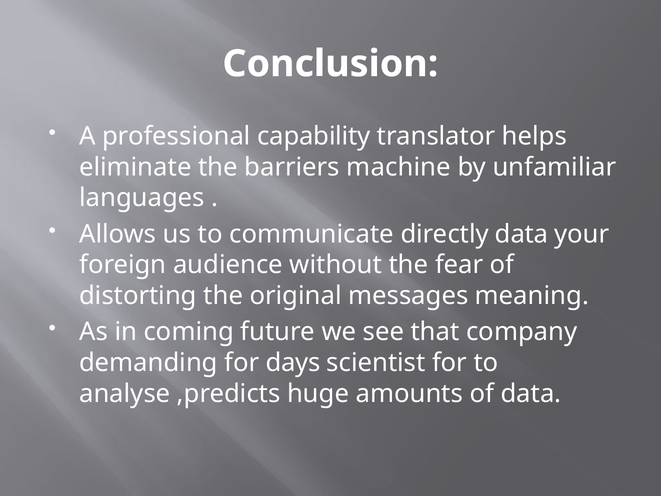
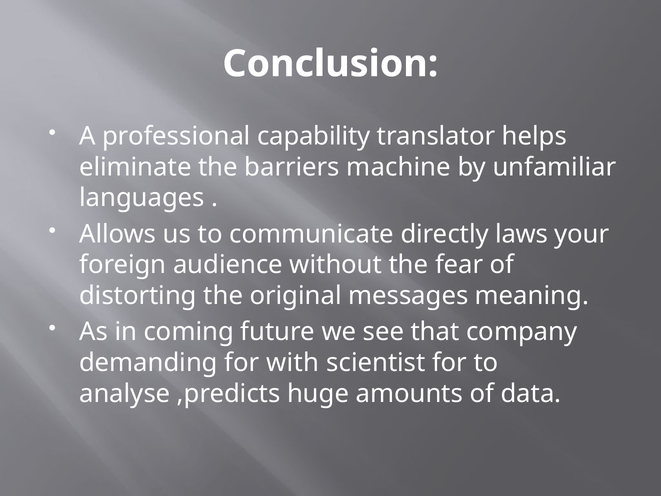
directly data: data -> laws (522, 234)
days: days -> with (293, 363)
